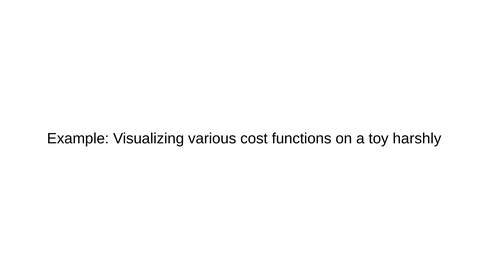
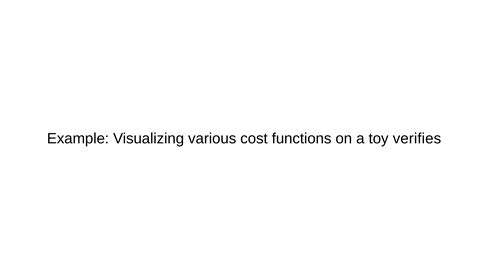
harshly: harshly -> verifies (417, 139)
